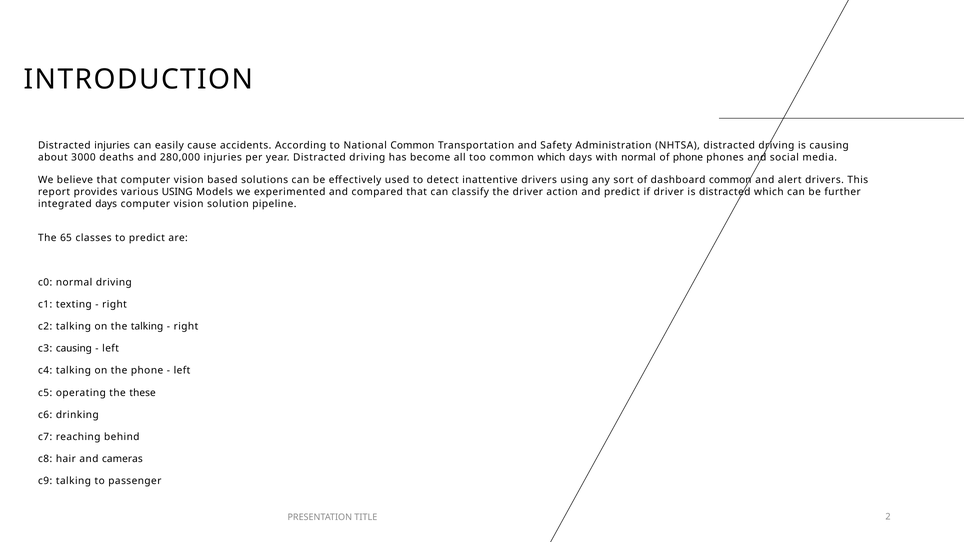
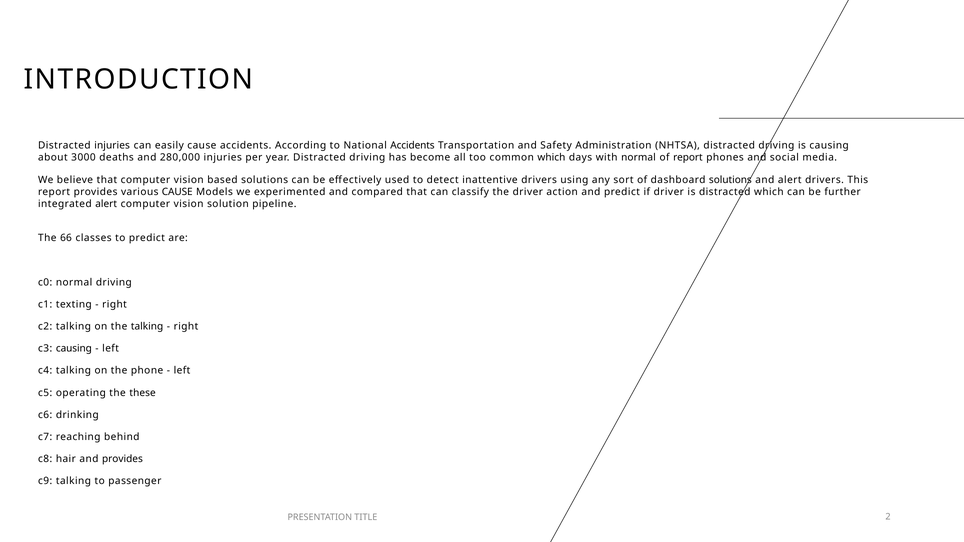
National Common: Common -> Accidents (412, 146)
of phone: phone -> report (688, 158)
dashboard common: common -> solutions (730, 180)
various USING: USING -> CAUSE (177, 192)
integrated days: days -> alert (106, 204)
65: 65 -> 66 (66, 238)
and cameras: cameras -> provides (122, 459)
